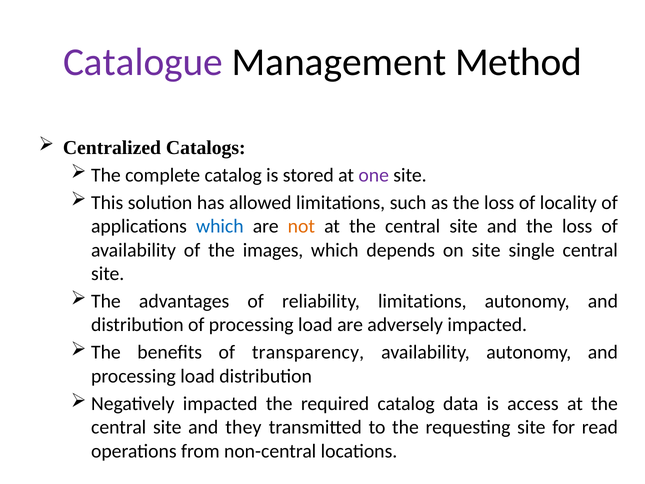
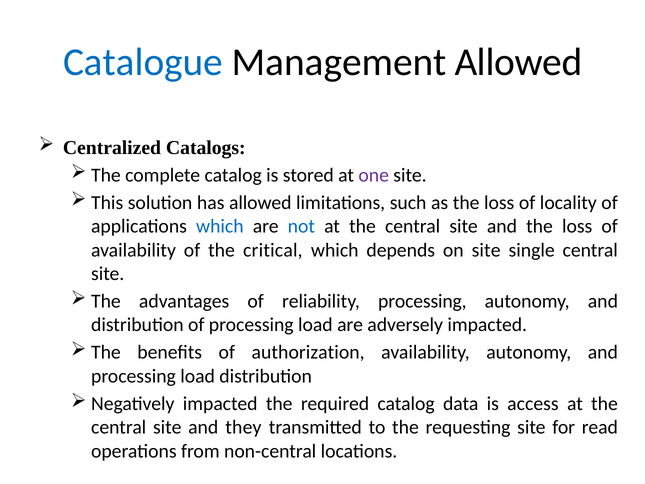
Catalogue colour: purple -> blue (143, 62)
Management Method: Method -> Allowed (518, 62)
not colour: orange -> blue (301, 226)
images: images -> critical (273, 250)
reliability limitations: limitations -> processing (422, 301)
transparency: transparency -> authorization (308, 352)
